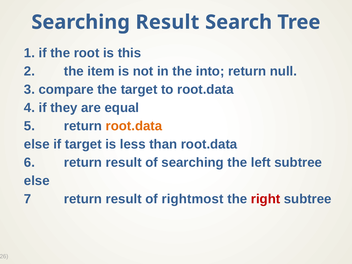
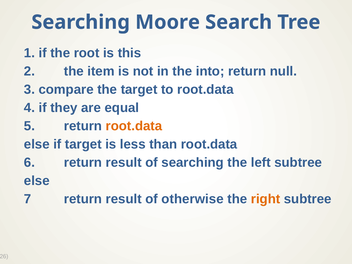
Searching Result: Result -> Moore (168, 22)
rightmost: rightmost -> otherwise (193, 199)
right colour: red -> orange (266, 199)
